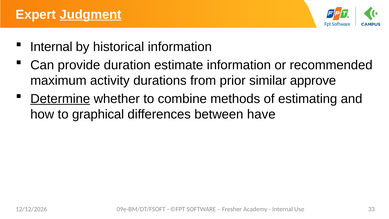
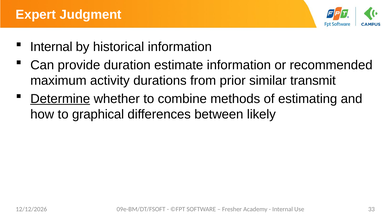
Judgment underline: present -> none (91, 15)
approve: approve -> transmit (313, 81)
have: have -> likely (261, 114)
